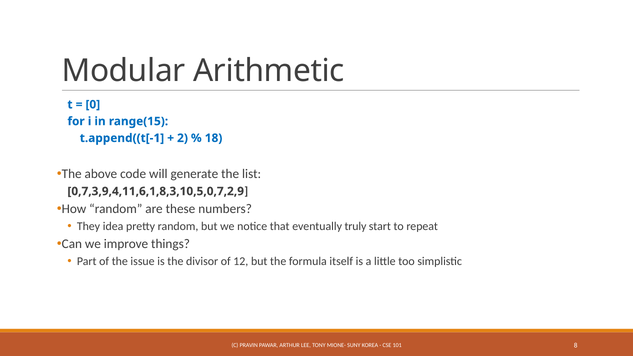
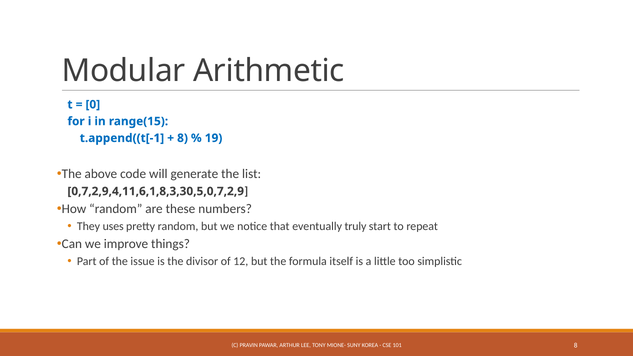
2: 2 -> 8 (183, 138)
18: 18 -> 19 (214, 138)
0,7,3,9,4,11,6,1,8,3,10,5,0,7,2,9: 0,7,3,9,4,11,6,1,8,3,10,5,0,7,2,9 -> 0,7,2,9,4,11,6,1,8,3,30,5,0,7,2,9 (156, 191)
idea: idea -> uses (113, 226)
